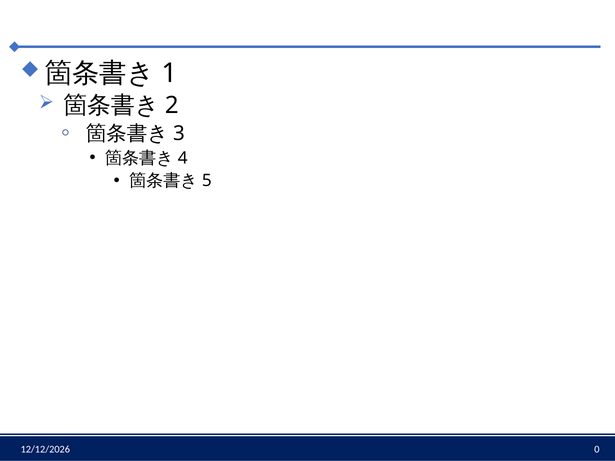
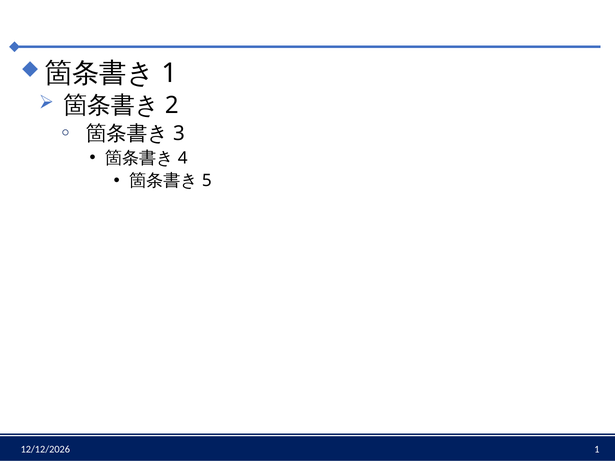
0: 0 -> 1 (597, 450)
